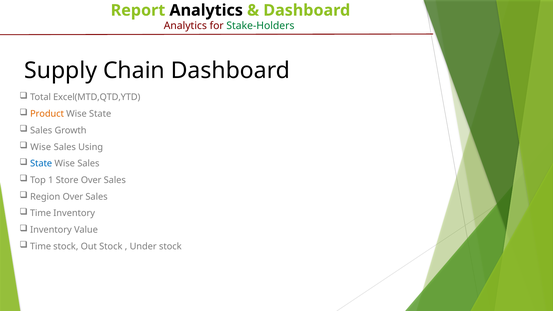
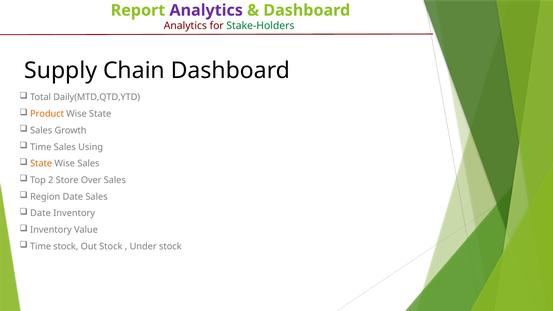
Analytics colour: black -> purple (206, 10)
Excel(MTD,QTD,YTD: Excel(MTD,QTD,YTD -> Daily(MTD,QTD,YTD (97, 97)
Wise: Wise -> Time (41, 147)
State colour: blue -> orange (41, 164)
1: 1 -> 2 (51, 180)
Region Over: Over -> Date (73, 197)
Time: Time -> Date (40, 213)
